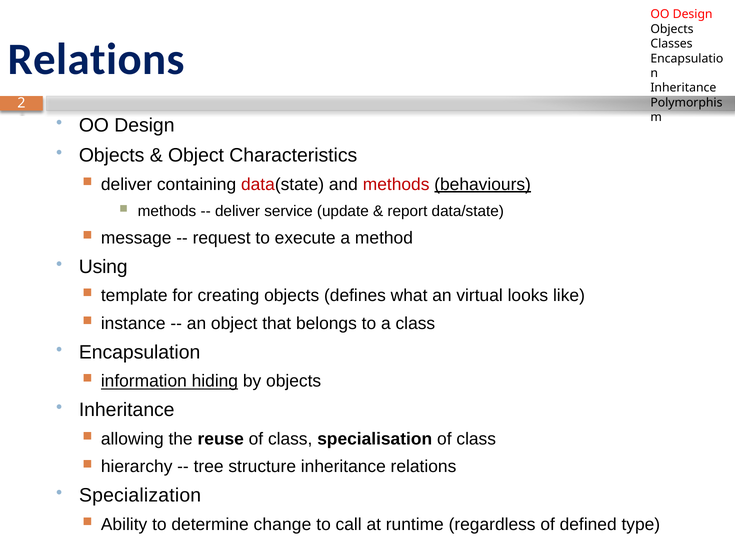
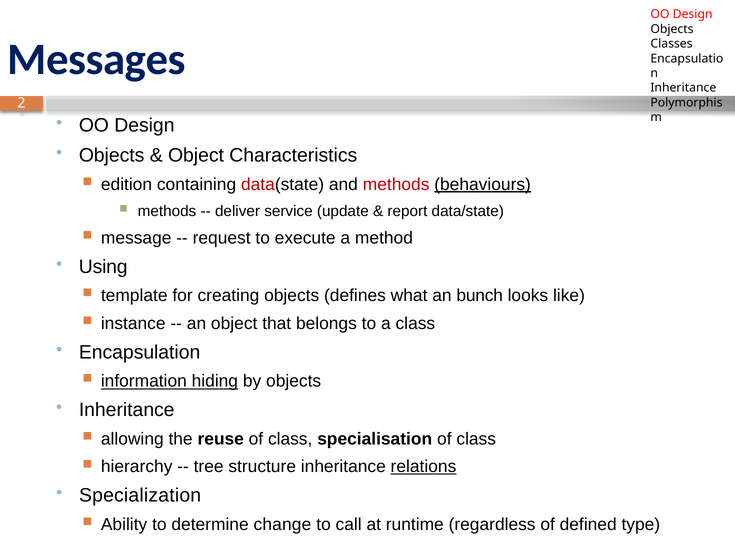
Relations: Relations -> Messages (97, 60)
deliver: deliver -> edition (127, 184)
virtual: virtual -> bunch (480, 296)
relations underline: none -> present (423, 467)
